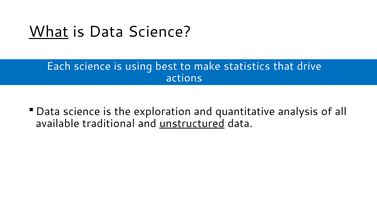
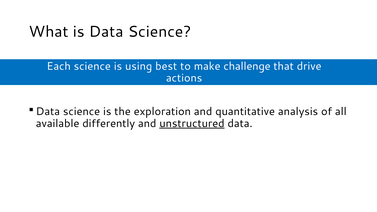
What underline: present -> none (49, 32)
statistics: statistics -> challenge (247, 66)
traditional: traditional -> differently (109, 123)
